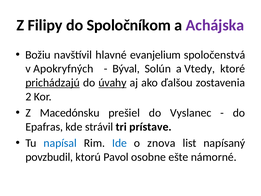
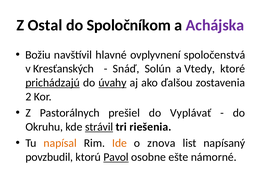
Filipy: Filipy -> Ostal (45, 25)
evanjelium: evanjelium -> ovplyvnení (155, 55)
Apokryfných: Apokryfných -> Kresťanských (63, 69)
Býval: Býval -> Snáď (126, 69)
Macedónsku: Macedónsku -> Pastorálnych (70, 113)
Vyslanec: Vyslanec -> Vyplávať (191, 113)
Epafras: Epafras -> Okruhu (44, 127)
strávil underline: none -> present (99, 127)
prístave: prístave -> riešenia (150, 127)
napísal colour: blue -> orange (60, 143)
Ide colour: blue -> orange (120, 143)
Pavol underline: none -> present (116, 157)
